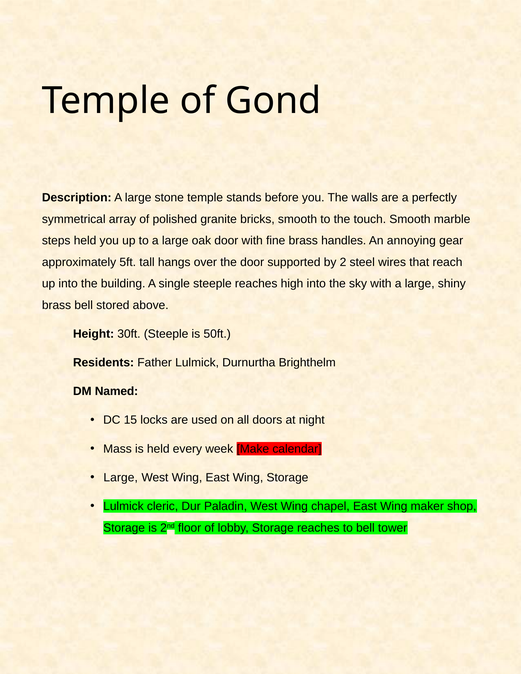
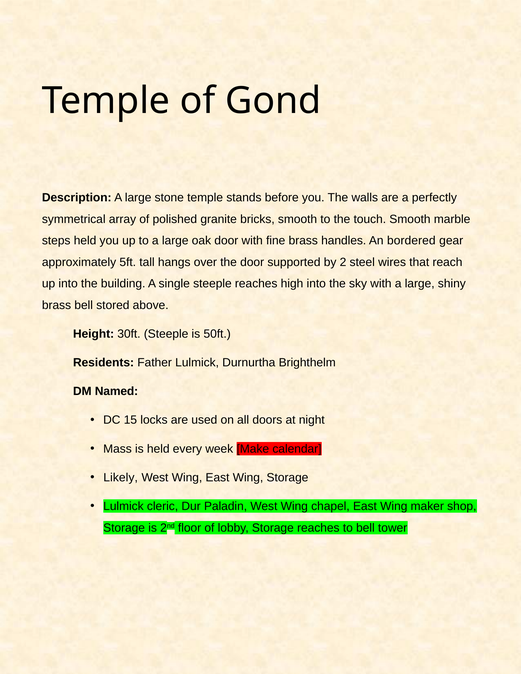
annoying: annoying -> bordered (411, 241)
Large: Large -> Likely (121, 478)
